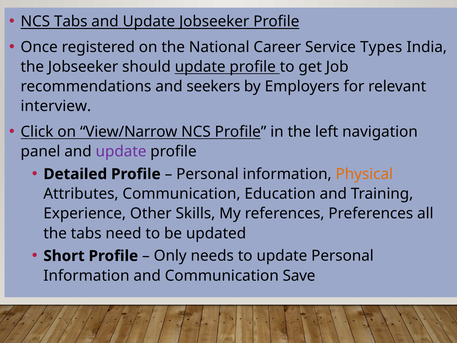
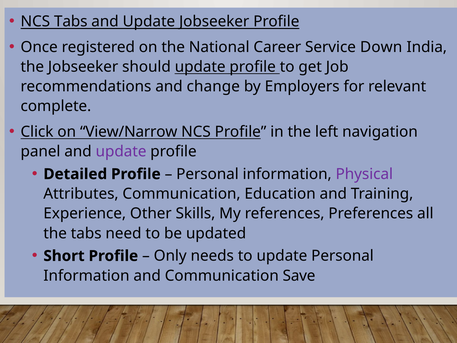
Types: Types -> Down (381, 47)
seekers: seekers -> change (213, 86)
interview: interview -> complete (56, 106)
Physical colour: orange -> purple (364, 174)
